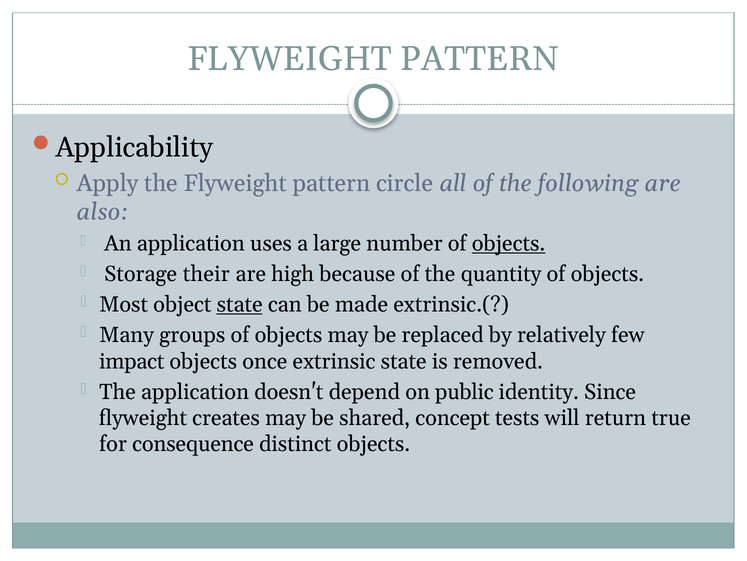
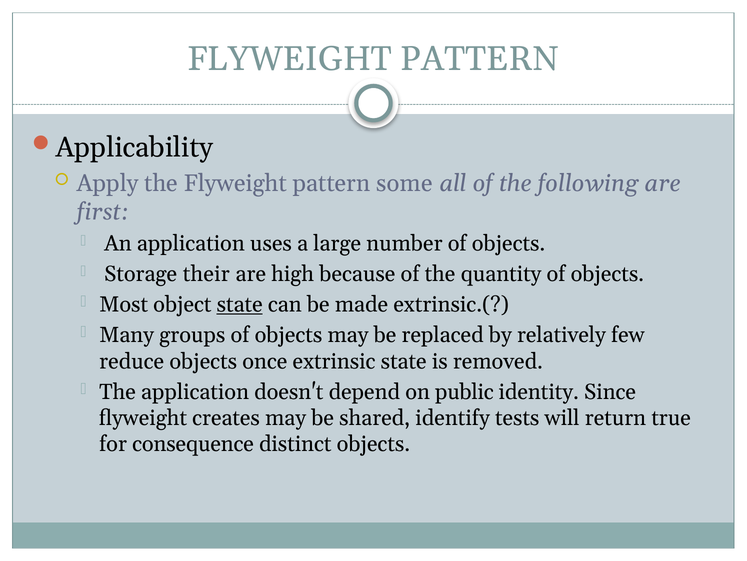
circle: circle -> some (405, 183)
also: also -> first (104, 212)
objects underline: present -> none (509, 243)
impact: impact -> reduce (132, 361)
concept: concept -> identify (453, 417)
